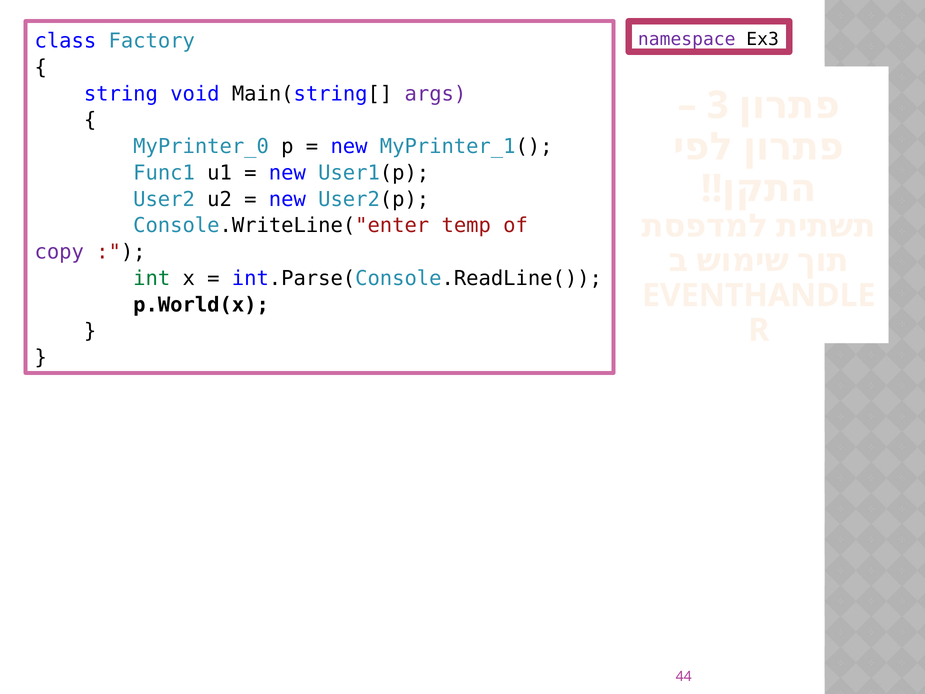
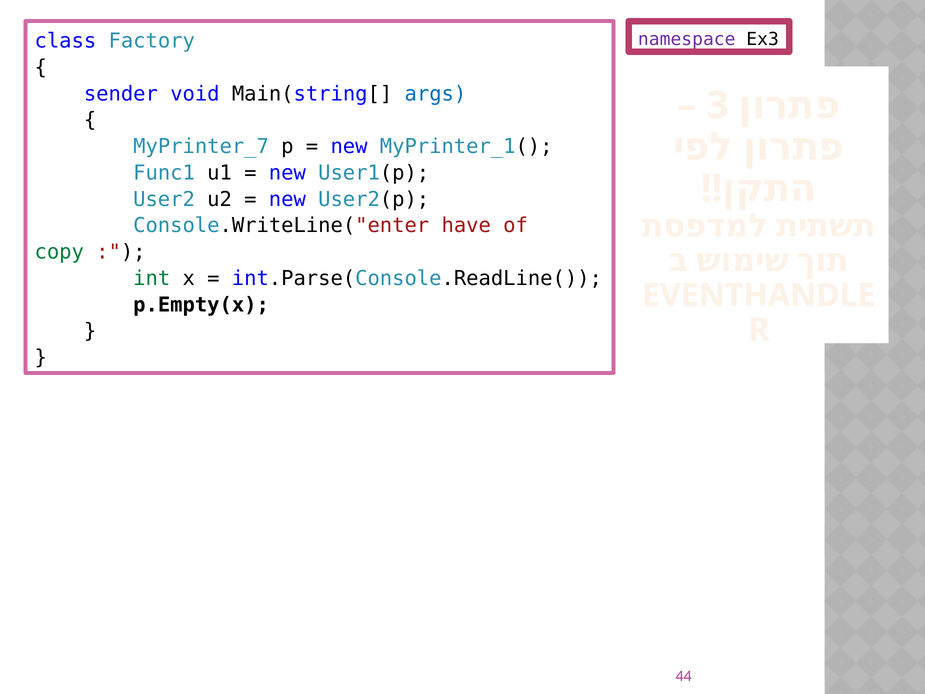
string: string -> sender (121, 94)
args colour: purple -> blue (435, 94)
MyPrinter_0: MyPrinter_0 -> MyPrinter_7 (201, 147)
temp: temp -> have (466, 226)
copy colour: purple -> green (59, 252)
p.World(x: p.World(x -> p.Empty(x (201, 305)
